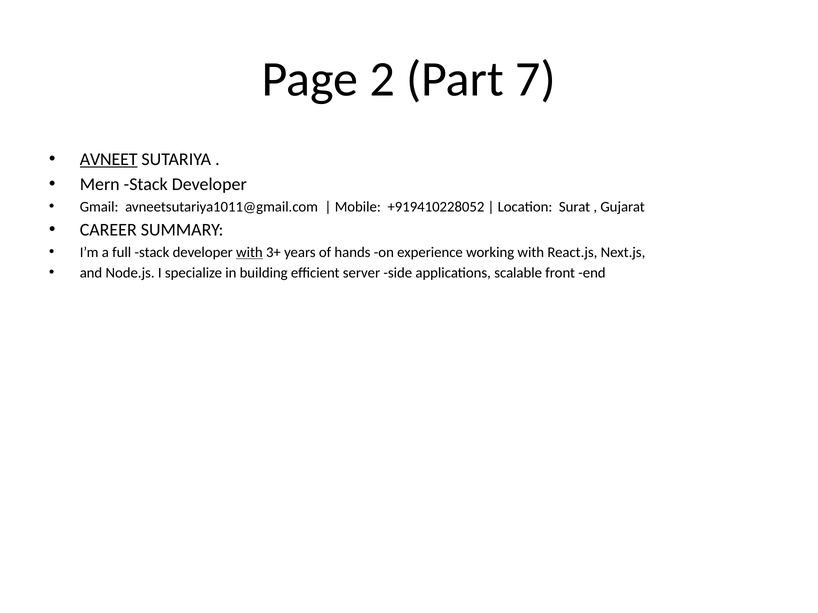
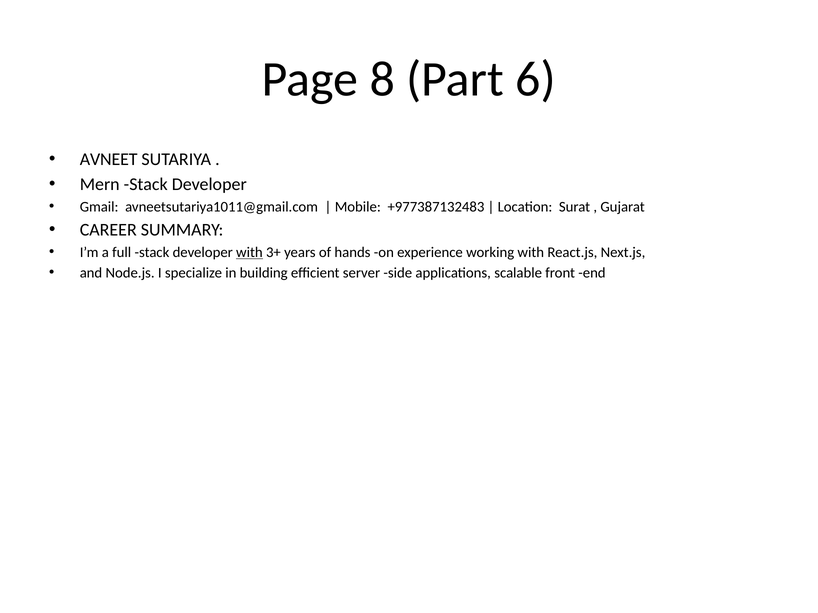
2: 2 -> 8 (382, 79)
7: 7 -> 6 (536, 79)
AVNEET underline: present -> none (109, 159)
+919410228052: +919410228052 -> +977387132483 (436, 207)
